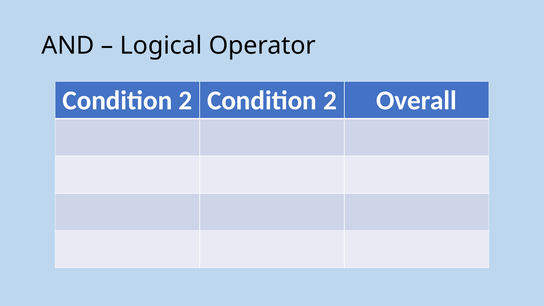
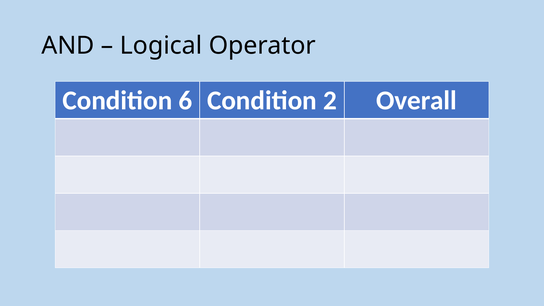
2: 2 -> 6 (185, 100)
